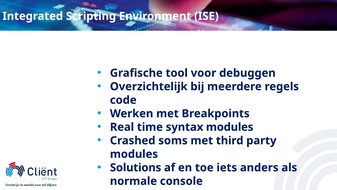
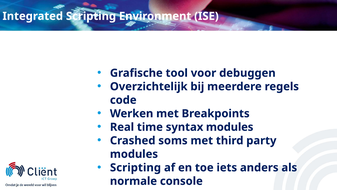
Solutions: Solutions -> Scripting (135, 167)
